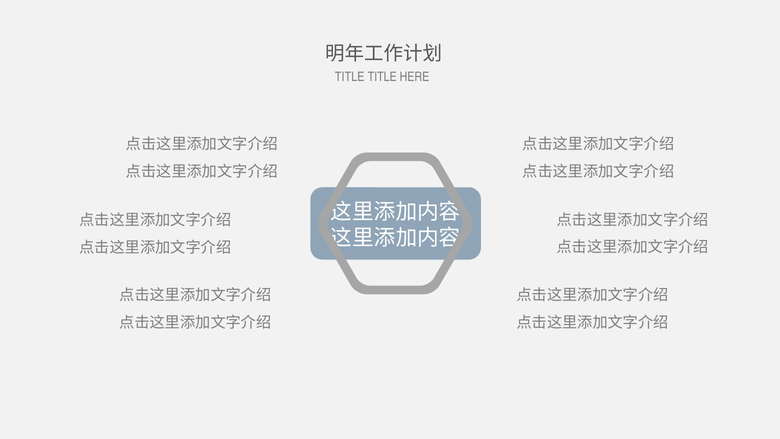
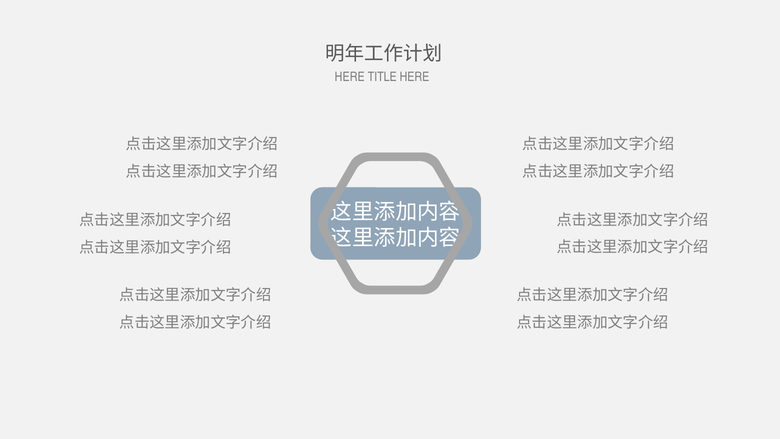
TITLE: TITLE -> HERE (350, 77)
